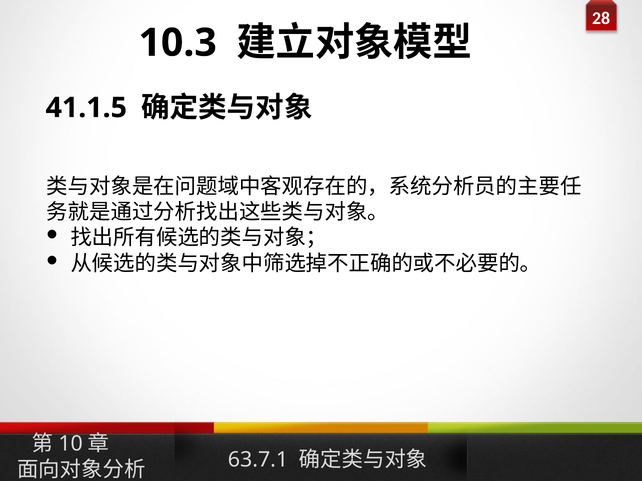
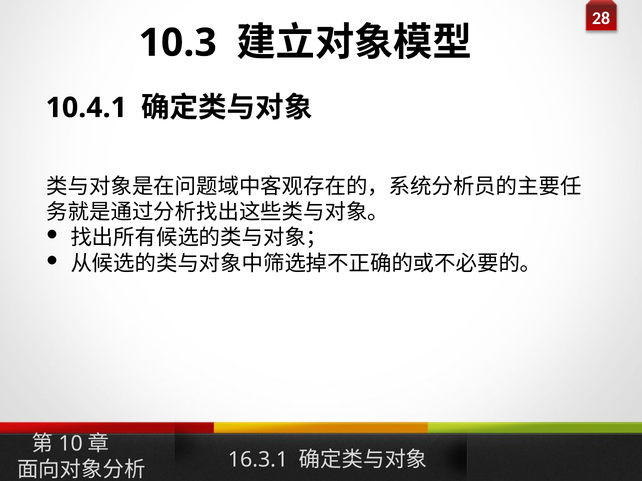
41.1.5: 41.1.5 -> 10.4.1 (86, 108)
63.7.1: 63.7.1 -> 16.3.1 (258, 460)
